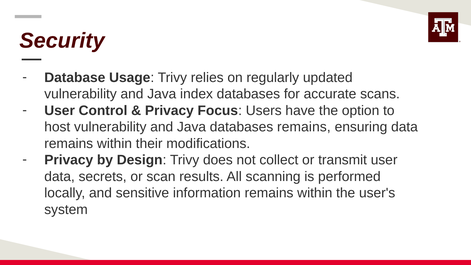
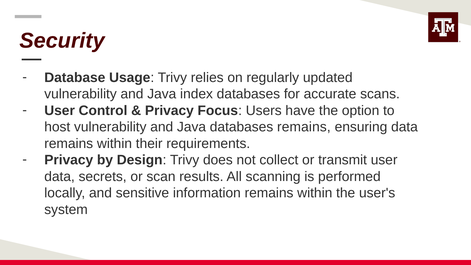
modifications: modifications -> requirements (208, 144)
